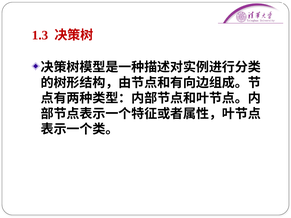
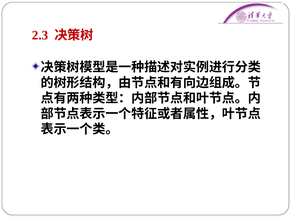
1.3: 1.3 -> 2.3 (40, 35)
